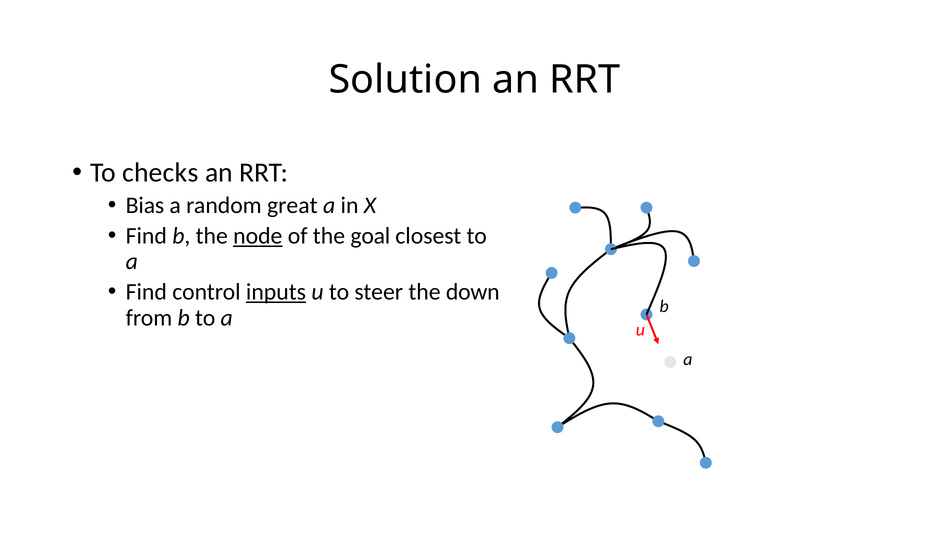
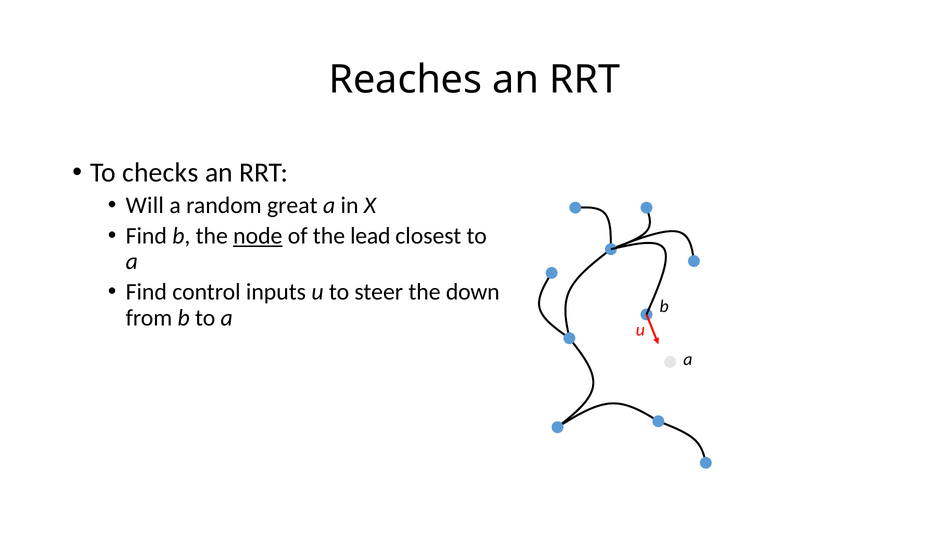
Solution: Solution -> Reaches (405, 80)
Bias: Bias -> Will (145, 205)
goal: goal -> lead (370, 236)
inputs underline: present -> none (276, 292)
